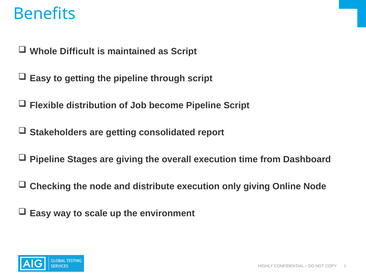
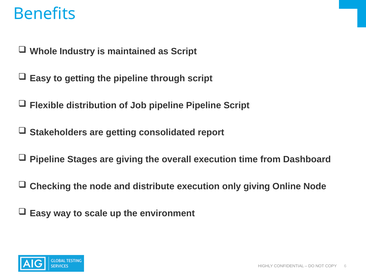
Difficult: Difficult -> Industry (77, 51)
Job become: become -> pipeline (166, 106)
